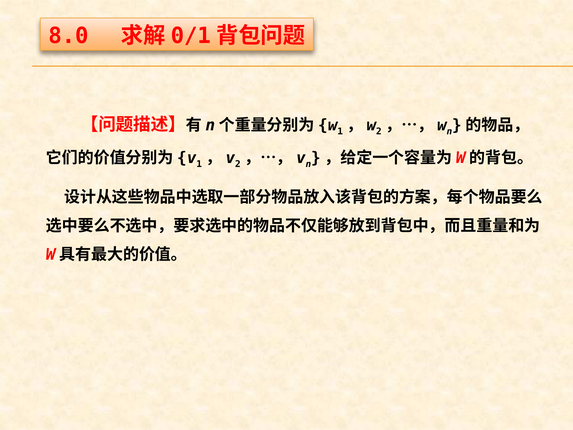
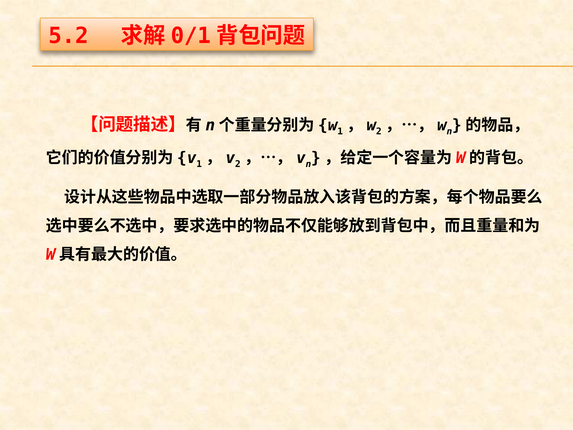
8.0: 8.0 -> 5.2 (69, 36)
